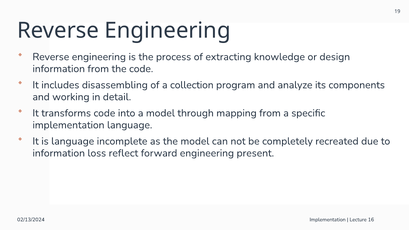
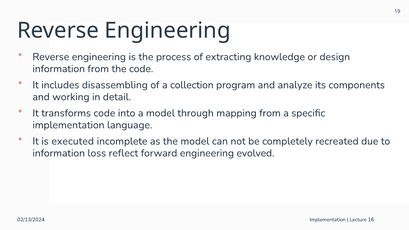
is language: language -> executed (73, 141)
present: present -> evolved (255, 153)
